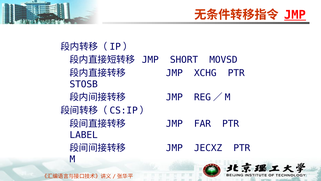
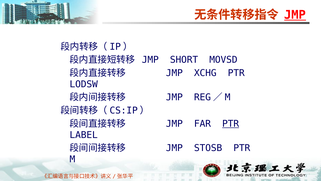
STOSB: STOSB -> LODSW (84, 84)
PTR underline: none -> present (231, 123)
JECXZ: JECXZ -> STOSB (208, 148)
